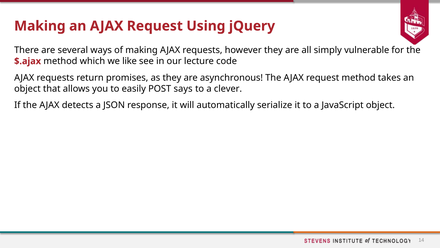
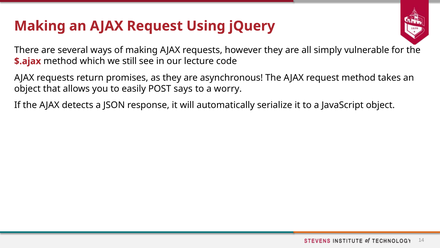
like: like -> still (130, 61)
clever: clever -> worry (228, 89)
